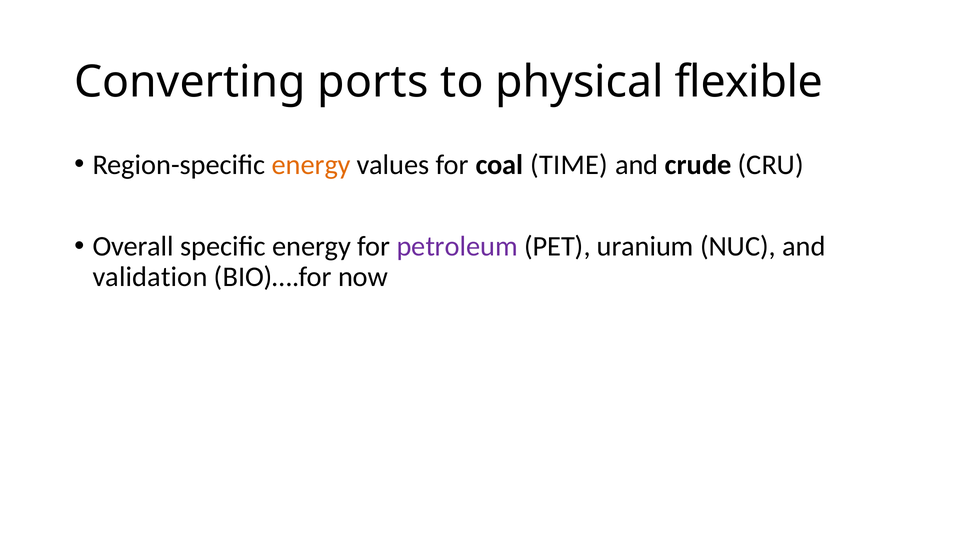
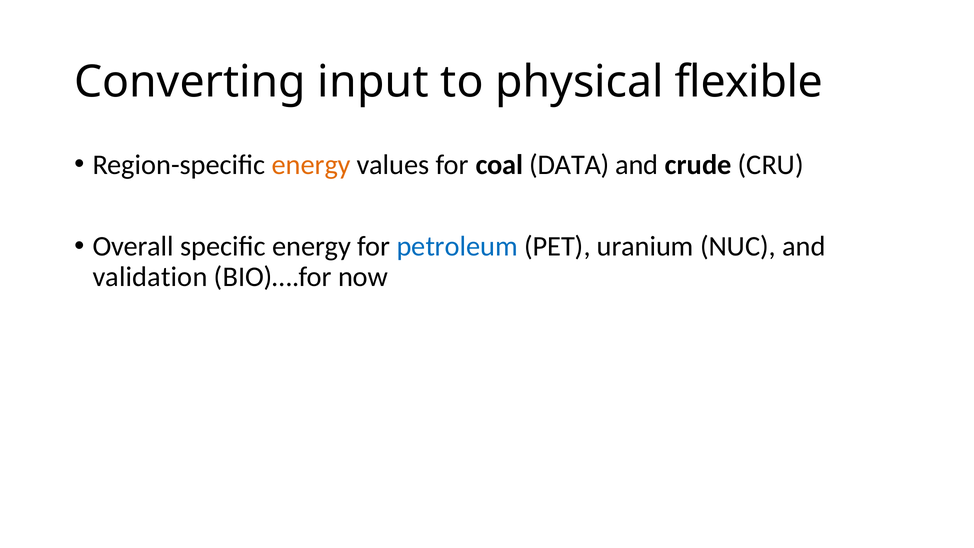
ports: ports -> input (373, 82)
TIME: TIME -> DATA (569, 165)
petroleum colour: purple -> blue (457, 246)
